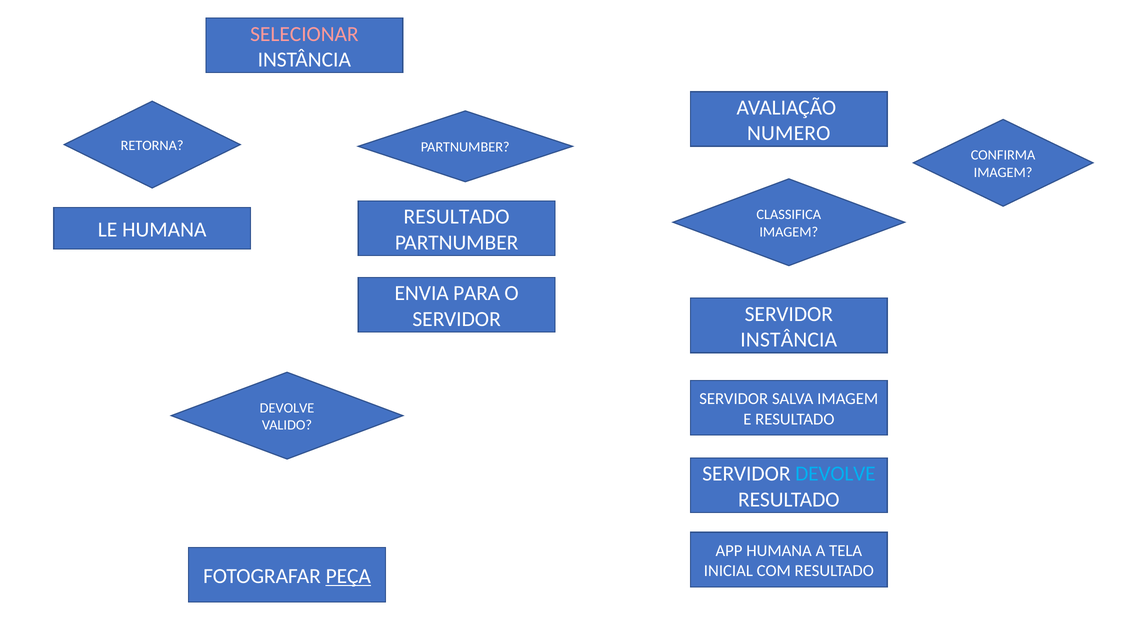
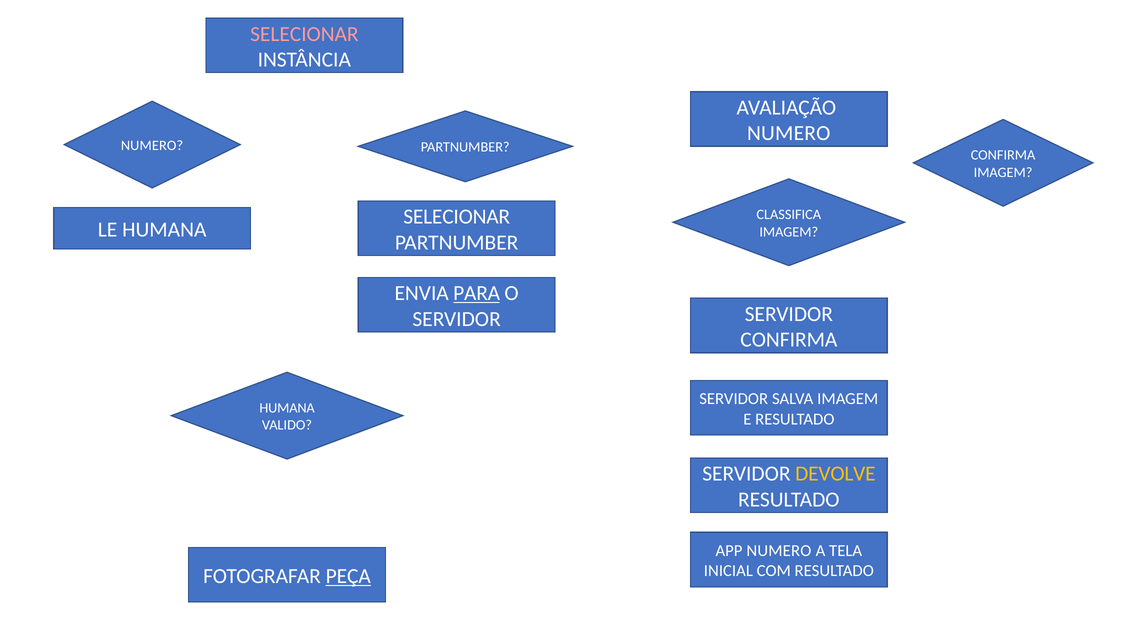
RETORNA: RETORNA -> NUMERO (152, 146)
RESULTADO: RESULTADO -> SELECIONAR (457, 217)
PARA underline: none -> present (477, 293)
INSTÂNCIA: INSTÂNCIA -> CONFIRMA (789, 340)
DEVOLVE: DEVOLVE -> HUMANA (287, 408)
DEVOLVE colour: light blue -> yellow (835, 474)
APP HUMANA: HUMANA -> NUMERO (779, 551)
